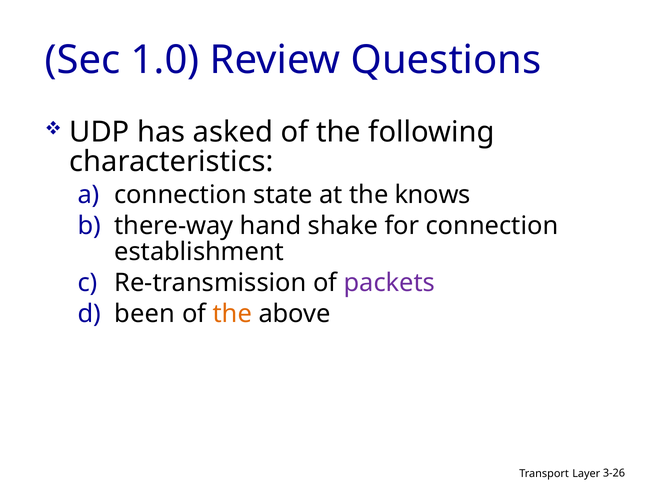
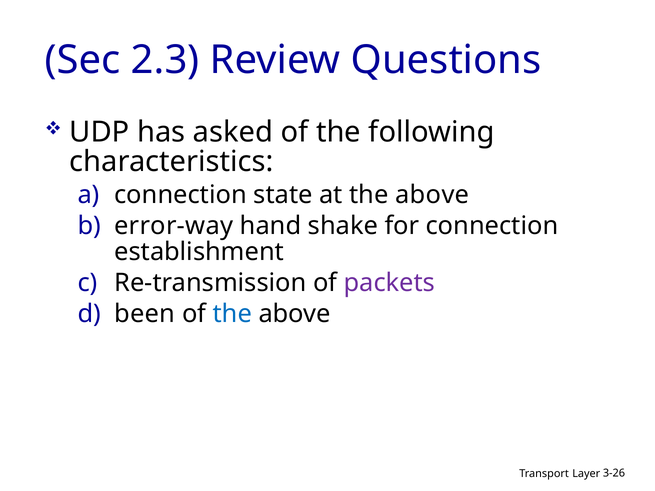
1.0: 1.0 -> 2.3 (165, 60)
at the knows: knows -> above (432, 195)
there-way: there-way -> error-way (174, 226)
the colour: orange -> blue (232, 314)
